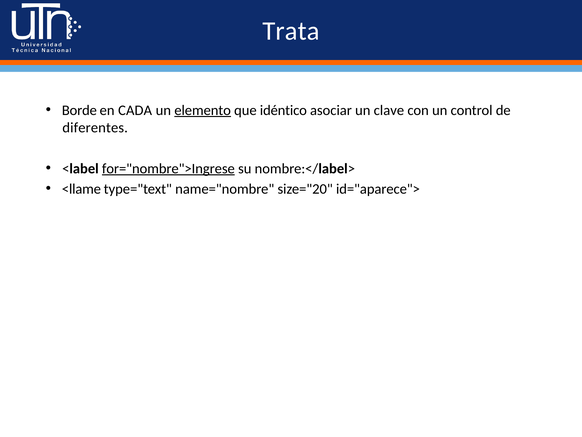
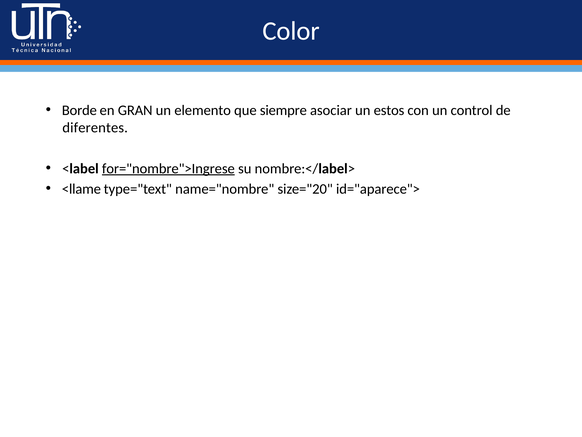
Trata: Trata -> Color (291, 31)
CADA: CADA -> GRAN (135, 110)
elemento underline: present -> none (203, 110)
idéntico: idéntico -> siempre (283, 110)
clave: clave -> estos (389, 110)
